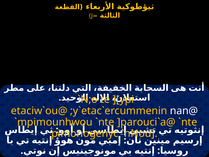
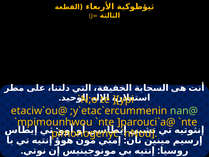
nan@ colour: white -> light green (184, 111)
